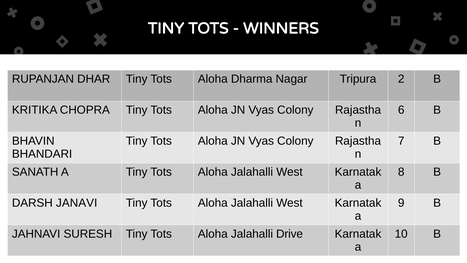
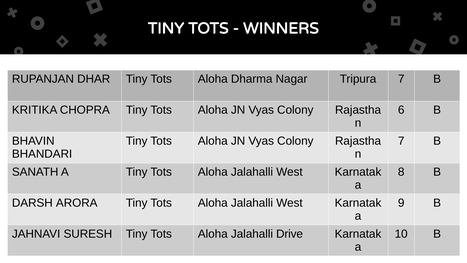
Tripura 2: 2 -> 7 (401, 79)
JANAVI: JANAVI -> ARORA (77, 203)
